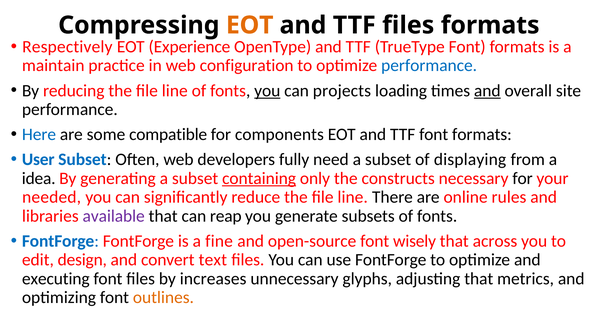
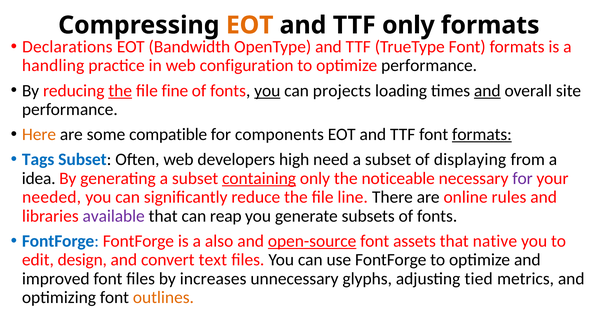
files: files -> only (408, 25)
Respectively: Respectively -> Declarations (67, 47)
Experience: Experience -> Bandwidth (189, 47)
maintain: maintain -> handling (53, 66)
performance colour: blue -> black (429, 66)
the underline: none -> present (120, 91)
line: line -> fine (175, 91)
Here colour: blue -> orange (39, 135)
formats underline: none -> present (482, 135)
User: User -> Tags (38, 160)
fully: fully -> high (294, 160)
constructs: constructs -> noticeable (398, 179)
for colour: black -> purple (523, 179)
fine: fine -> also (219, 241)
open-source underline: none -> present (312, 241)
wisely: wisely -> assets (415, 241)
across: across -> native (495, 241)
executing: executing -> improved (56, 279)
adjusting that: that -> tied (479, 279)
